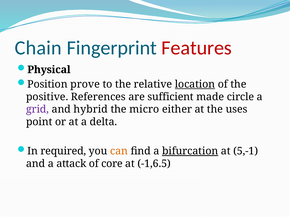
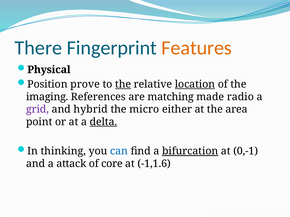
Chain: Chain -> There (38, 48)
Features colour: red -> orange (197, 48)
the underline: none -> present (123, 84)
positive: positive -> imaging (47, 97)
sufficient: sufficient -> matching (171, 97)
circle: circle -> radio (240, 97)
uses: uses -> area (237, 110)
delta underline: none -> present (103, 122)
required: required -> thinking (63, 151)
can colour: orange -> blue (119, 151)
5,-1: 5,-1 -> 0,-1 (246, 151)
-1,6.5: -1,6.5 -> -1,1.6 (154, 164)
